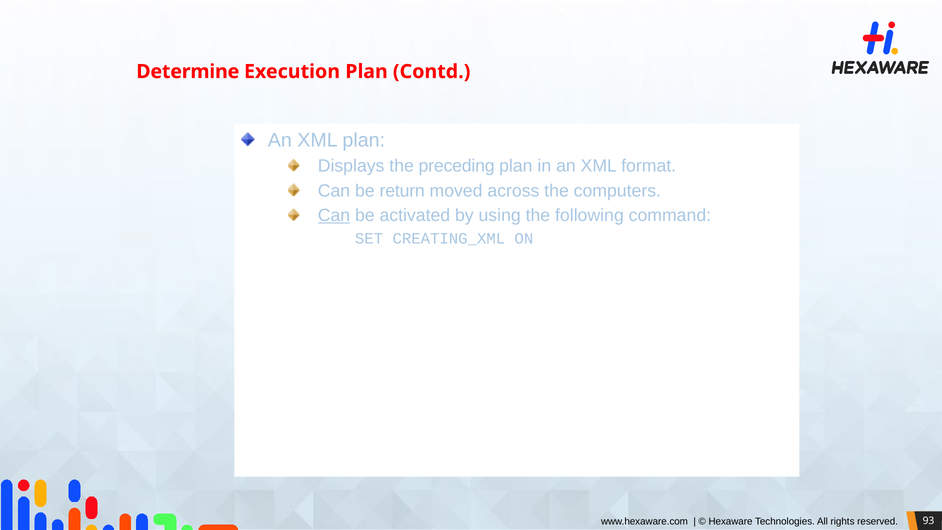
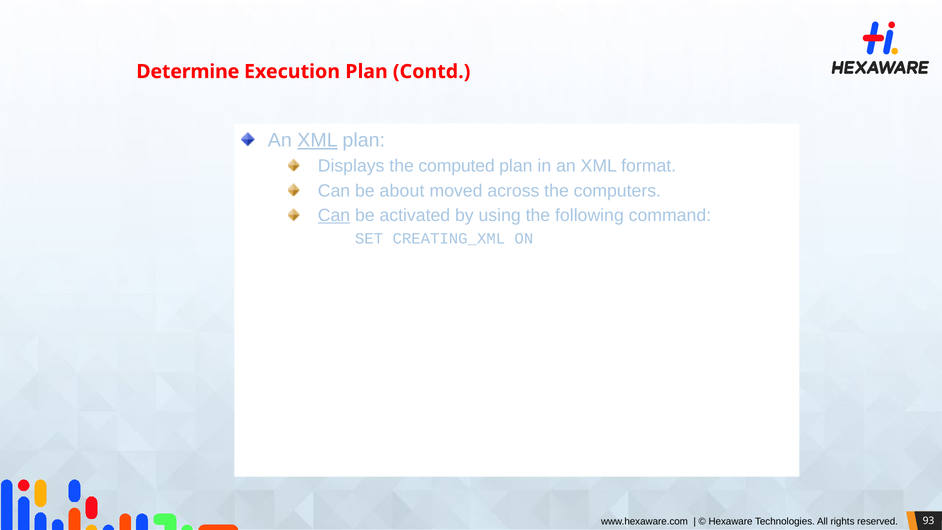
XML underline: none -> present (317, 140)
preceding: preceding -> computed (457, 166)
return: return -> about (402, 191)
